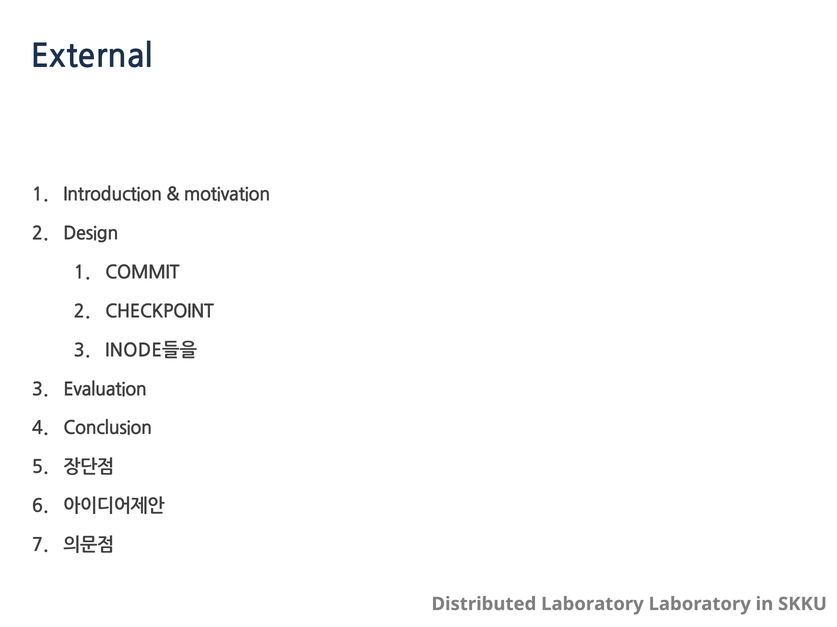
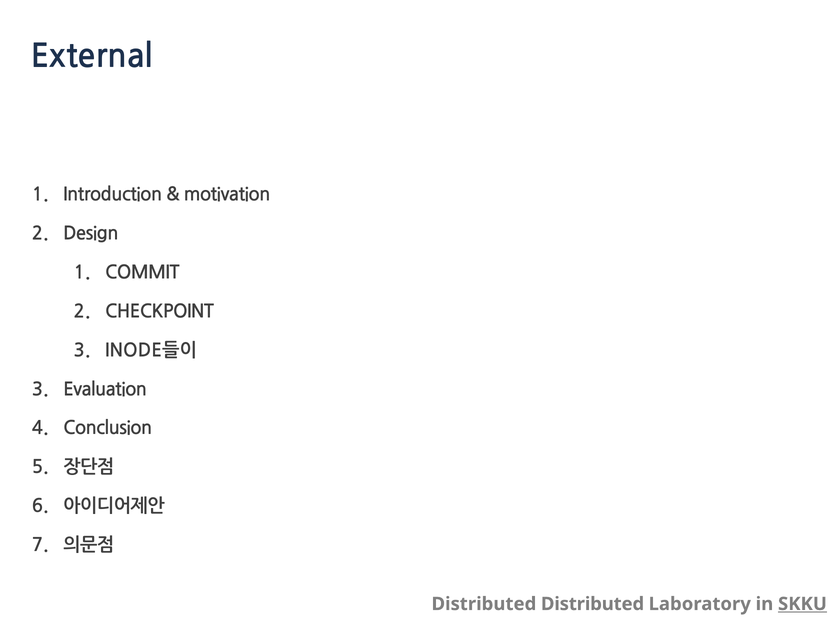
INODE들을: INODE들을 -> INODE들이 (151, 351)
Distributed Laboratory: Laboratory -> Distributed (593, 605)
SKKU underline: none -> present (802, 605)
